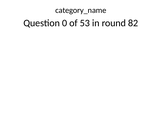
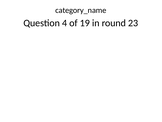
0: 0 -> 4 (65, 23)
53: 53 -> 19 (85, 23)
82: 82 -> 23 (133, 23)
